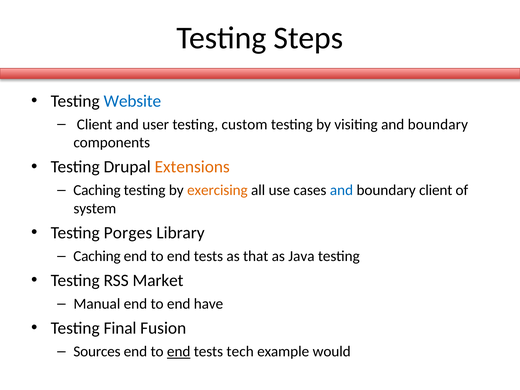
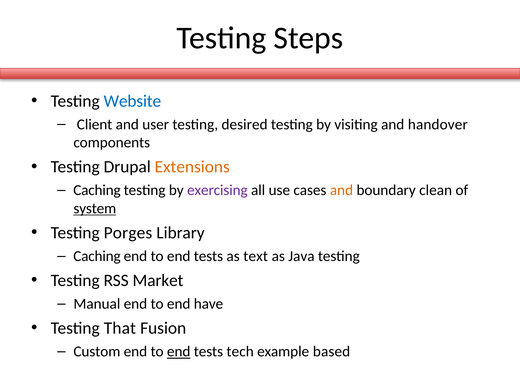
custom: custom -> desired (245, 124)
visiting and boundary: boundary -> handover (438, 124)
exercising colour: orange -> purple (217, 190)
and colour: blue -> orange (341, 190)
boundary client: client -> clean (436, 190)
system underline: none -> present (95, 209)
that: that -> text (256, 256)
Final: Final -> That (120, 328)
Sources: Sources -> Custom (97, 352)
would: would -> based (332, 352)
